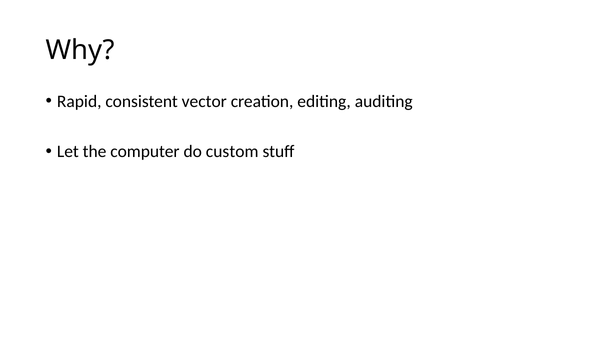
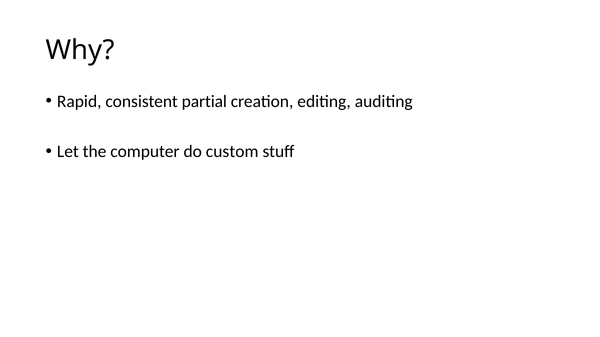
vector: vector -> partial (204, 101)
